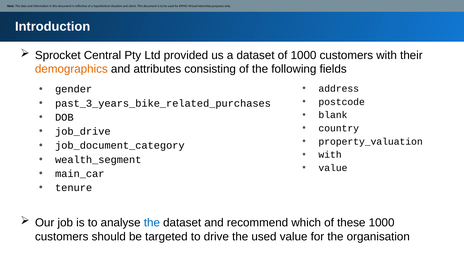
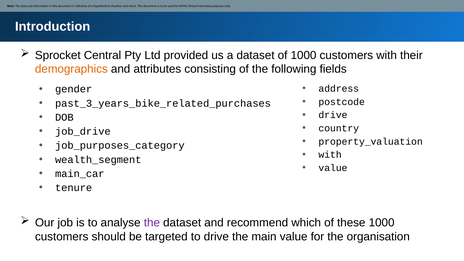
blank: blank -> drive (333, 115)
job_document_category: job_document_category -> job_purposes_category (120, 146)
the colour: blue -> purple (152, 223)
the used: used -> main (264, 237)
